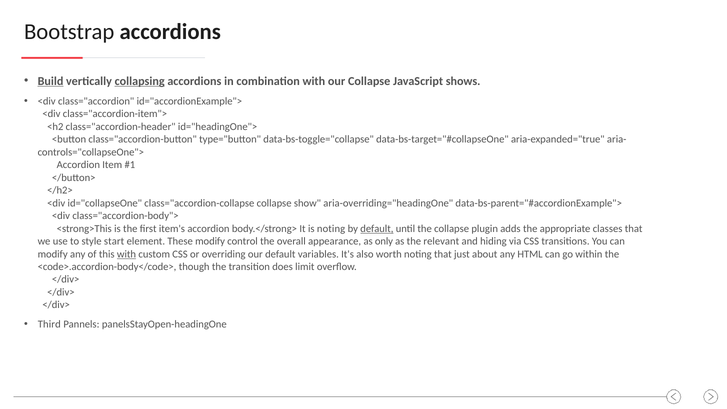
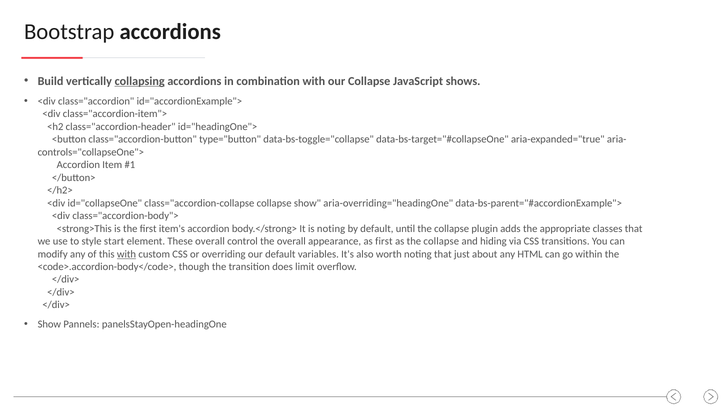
Build underline: present -> none (51, 81)
default underline: present -> none (377, 229)
These modify: modify -> overall (210, 241)
as only: only -> first (384, 241)
as the relevant: relevant -> collapse (441, 241)
Third: Third -> Show (49, 324)
